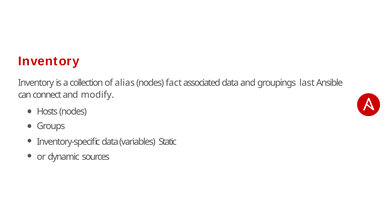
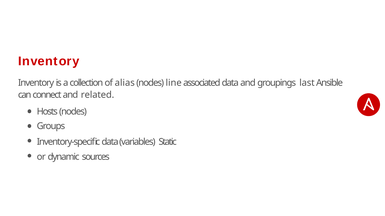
fact: fact -> line (174, 83)
modify: modify -> related (98, 95)
